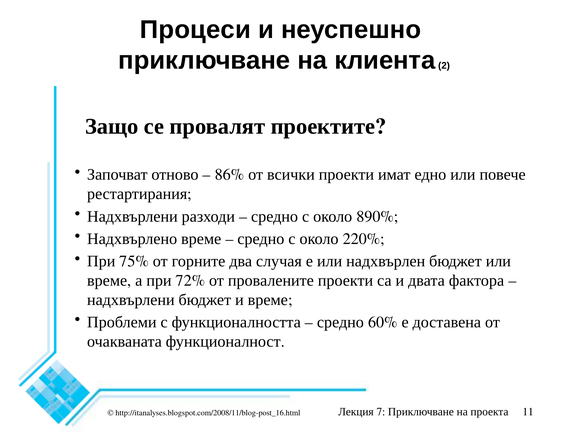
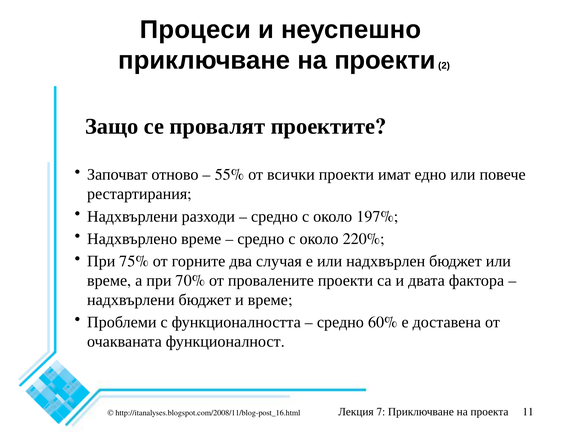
на клиента: клиента -> проекти (385, 61)
86%: 86% -> 55% (229, 175)
890%: 890% -> 197% (377, 217)
72%: 72% -> 70% (190, 281)
